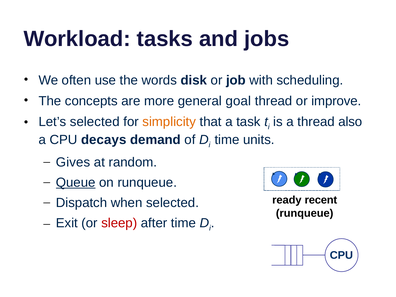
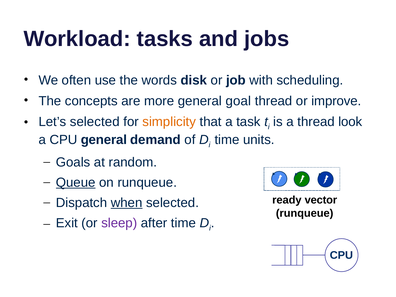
also: also -> look (350, 122)
CPU decays: decays -> general (104, 140)
Gives: Gives -> Goals (73, 162)
recent: recent -> vector (321, 200)
when underline: none -> present (127, 203)
sleep colour: red -> purple (119, 223)
